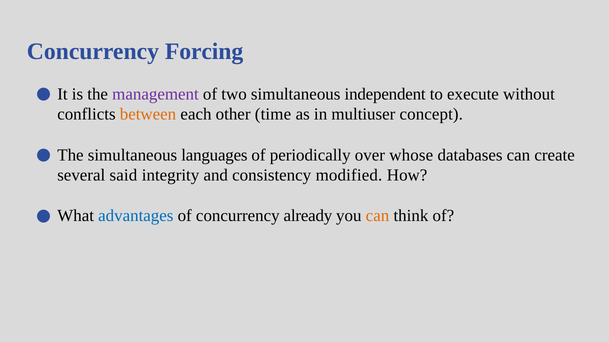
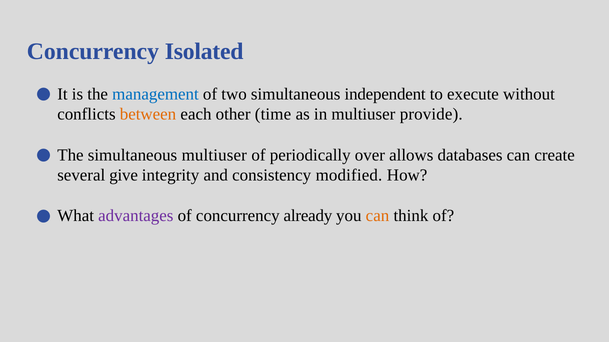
Forcing: Forcing -> Isolated (204, 52)
management colour: purple -> blue (155, 94)
concept: concept -> provide (431, 115)
simultaneous languages: languages -> multiuser (214, 155)
whose: whose -> allows (411, 155)
said: said -> give (124, 176)
advantages colour: blue -> purple (136, 216)
